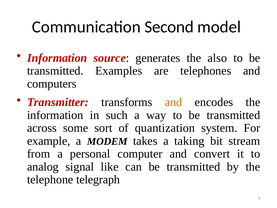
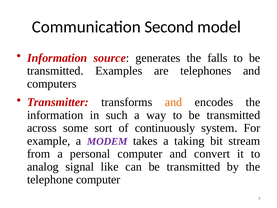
also: also -> falls (217, 58)
quantization: quantization -> continuously (165, 128)
MODEM colour: black -> purple (107, 141)
telephone telegraph: telegraph -> computer (98, 179)
